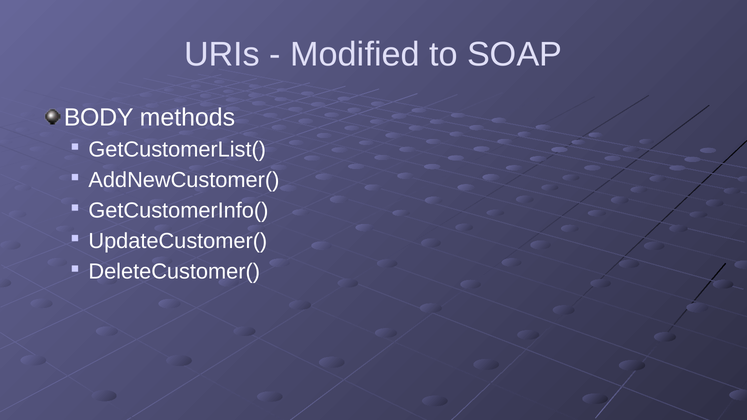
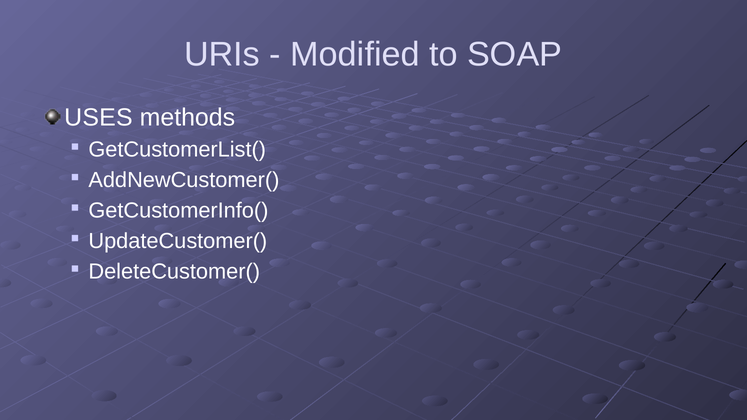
BODY: BODY -> USES (98, 118)
